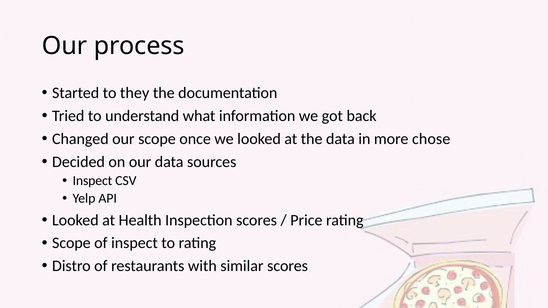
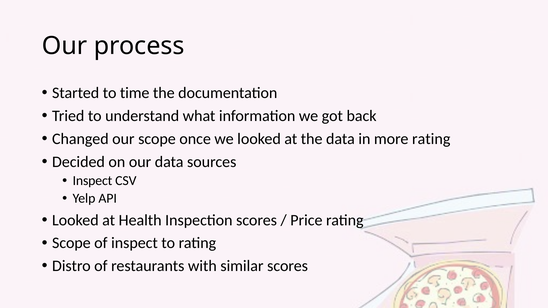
they: they -> time (135, 93)
more chose: chose -> rating (431, 139)
